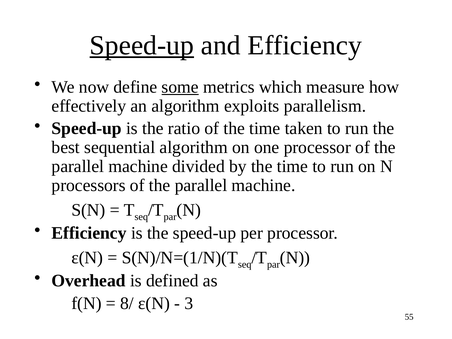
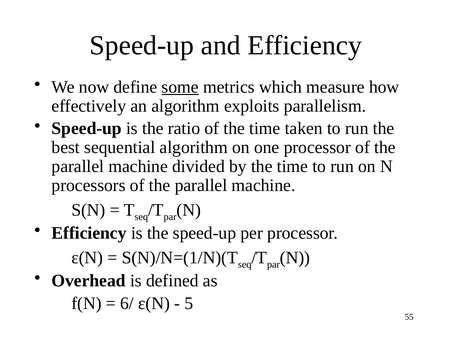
Speed-up underline: present -> none (142, 45)
8/: 8/ -> 6/ (127, 303)
3: 3 -> 5 (189, 303)
